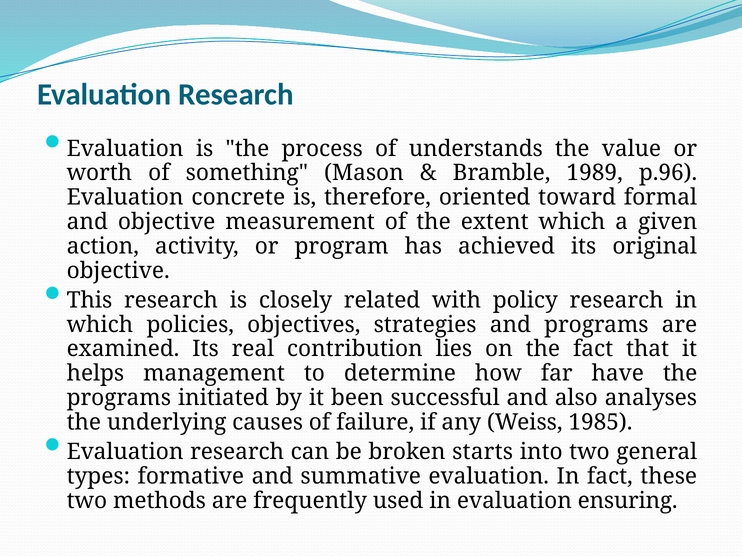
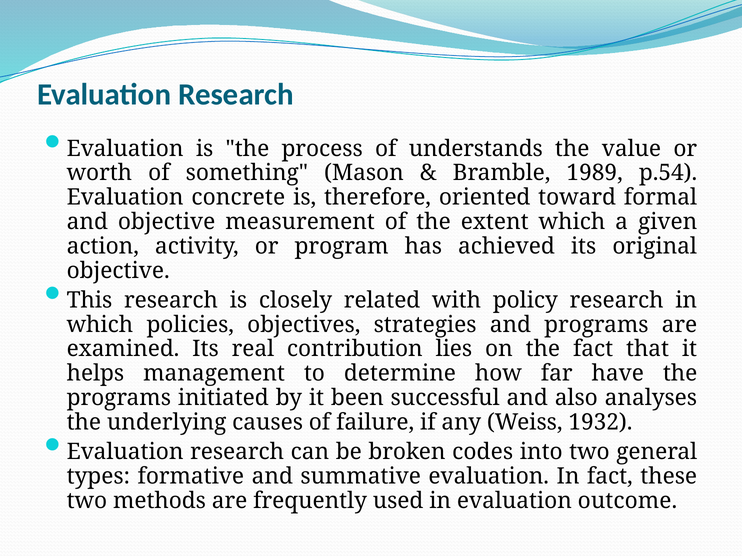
p.96: p.96 -> p.54 (668, 173)
1985: 1985 -> 1932 (600, 423)
starts: starts -> codes (483, 452)
ensuring: ensuring -> outcome (627, 501)
